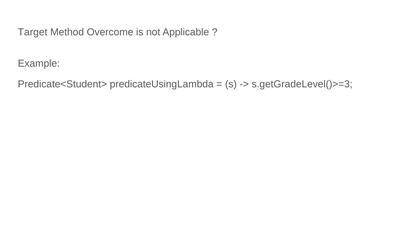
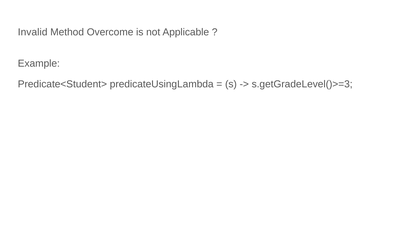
Target: Target -> Invalid (33, 32)
